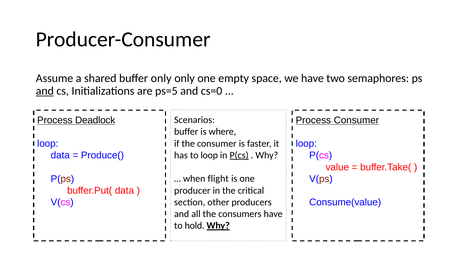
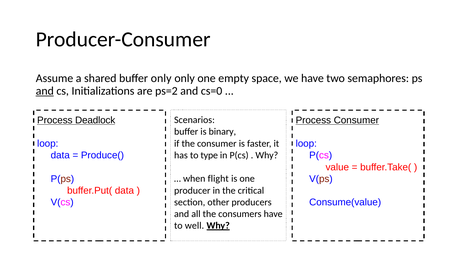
ps=5: ps=5 -> ps=2 (166, 91)
where: where -> binary (222, 132)
to loop: loop -> type (209, 155)
P(cs underline: present -> none (239, 155)
hold: hold -> well (194, 226)
